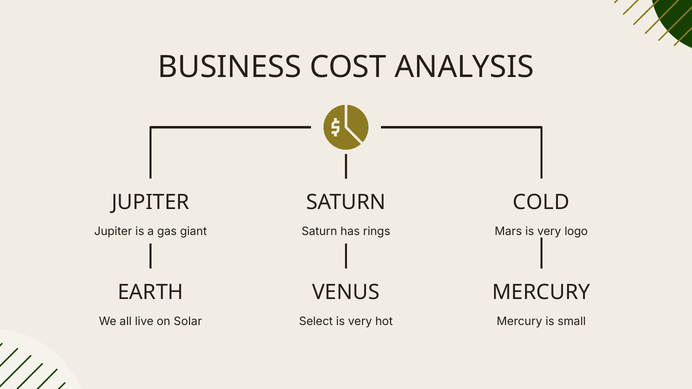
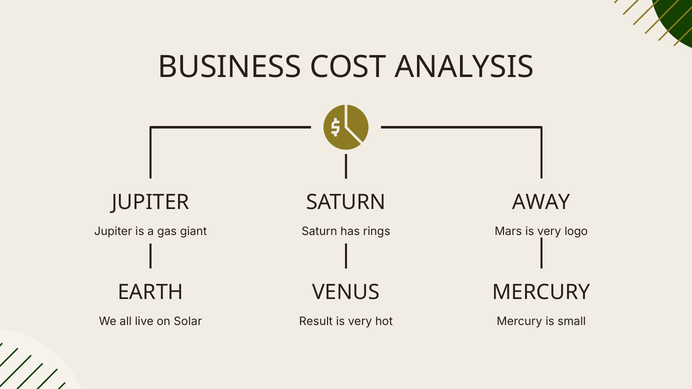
COLD: COLD -> AWAY (541, 203)
Select: Select -> Result (316, 322)
